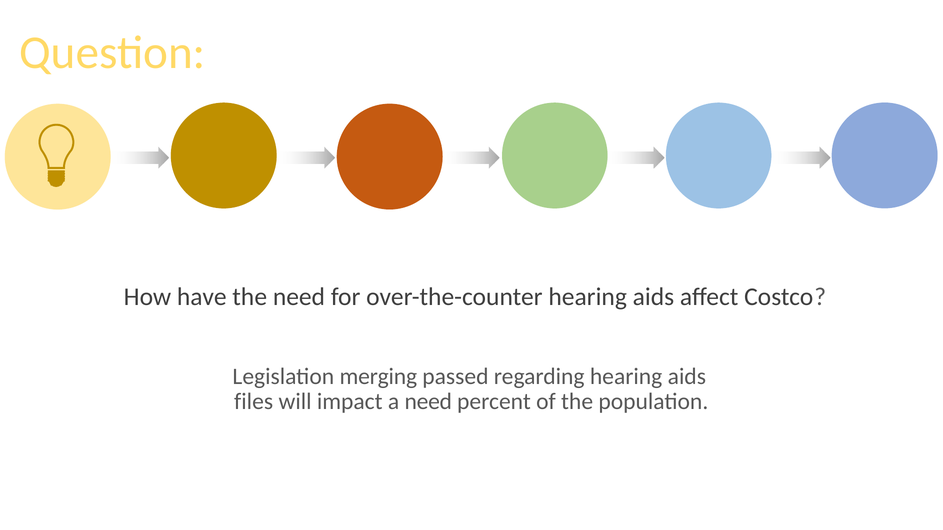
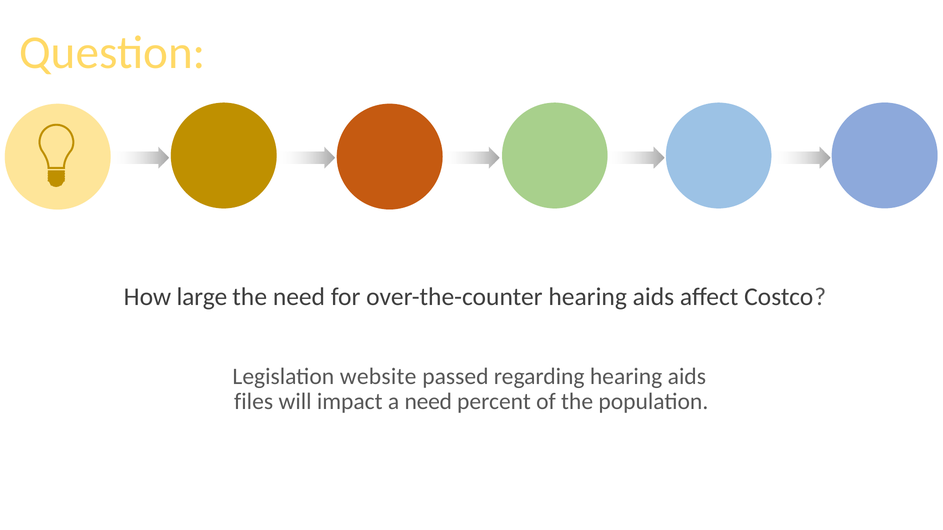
have: have -> large (202, 297)
merging: merging -> website (378, 377)
